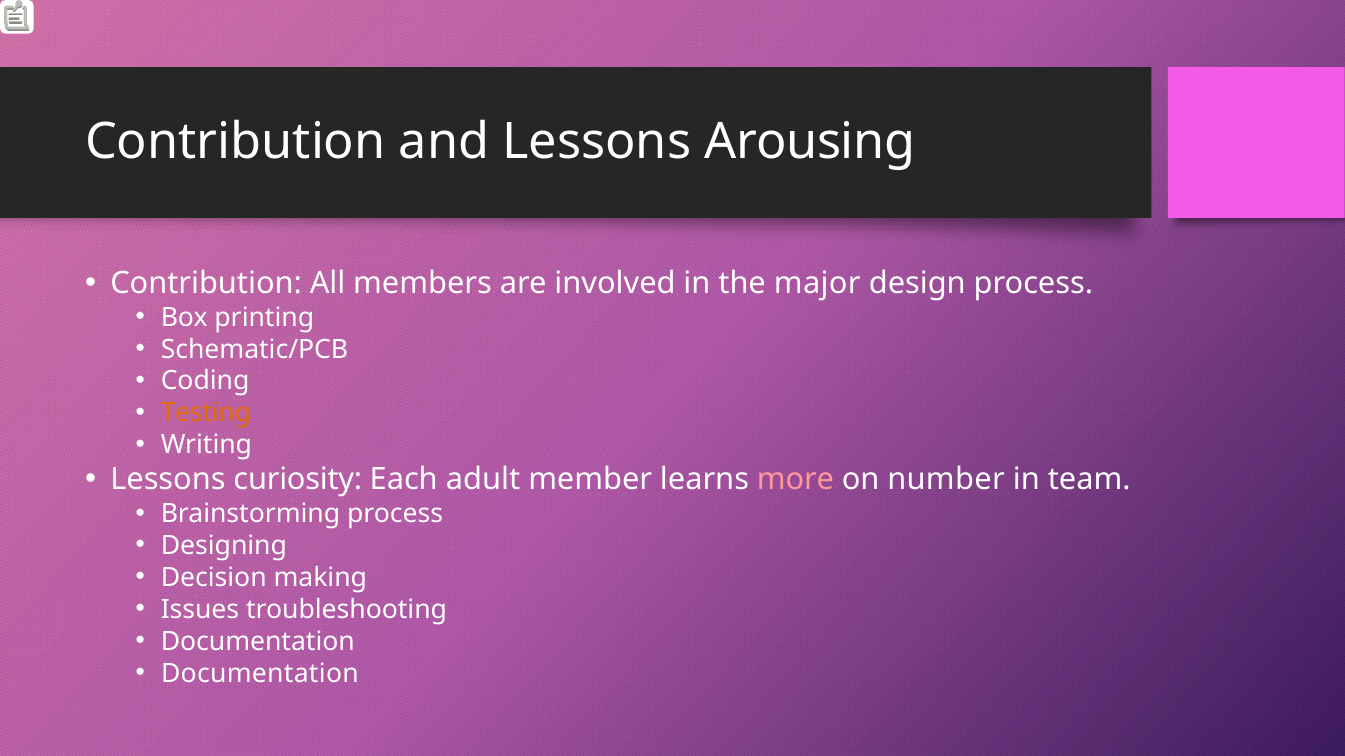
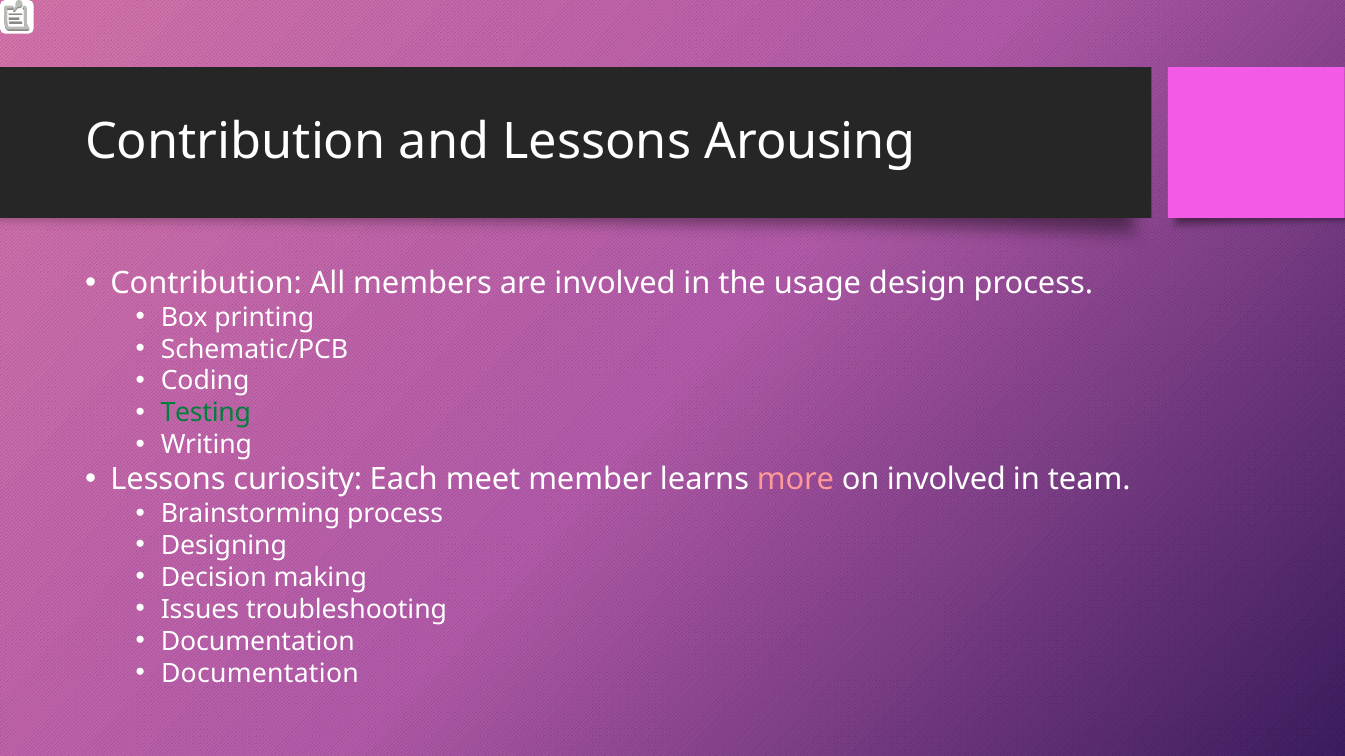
major: major -> usage (817, 283)
Testing colour: orange -> green (206, 413)
adult: adult -> meet (483, 480)
on number: number -> involved (946, 480)
